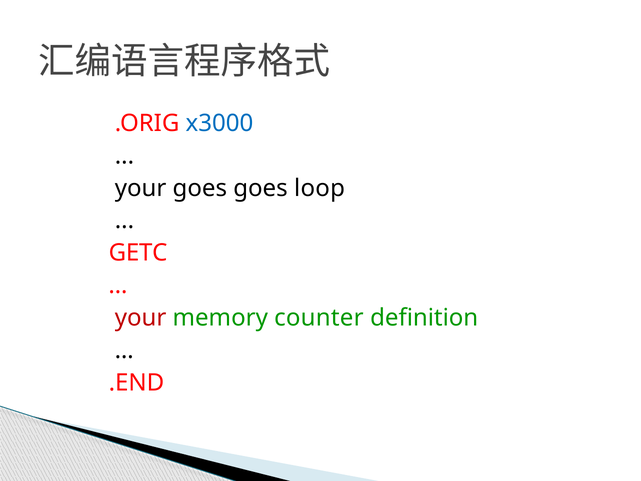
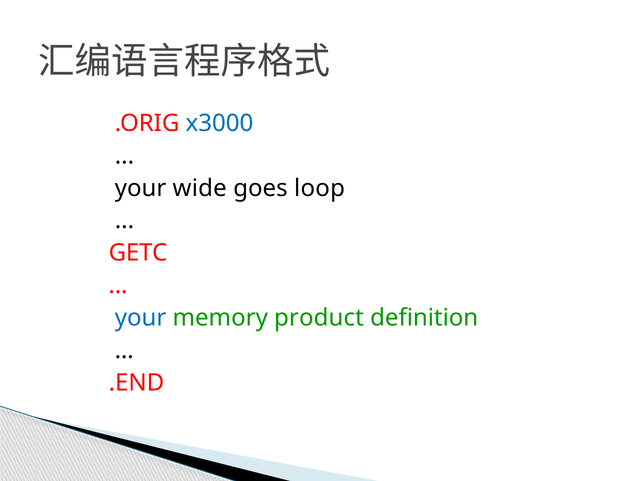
your goes: goes -> wide (200, 188)
your colour: red -> blue (141, 318)
counter: counter -> product (319, 318)
